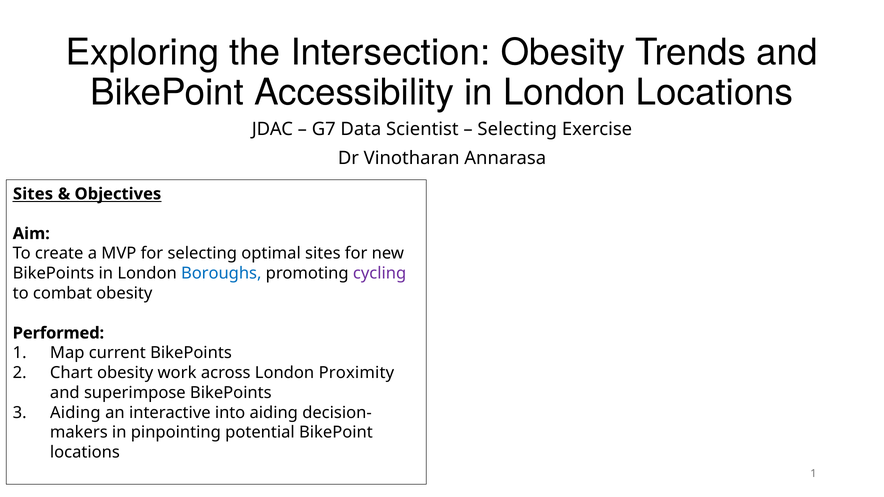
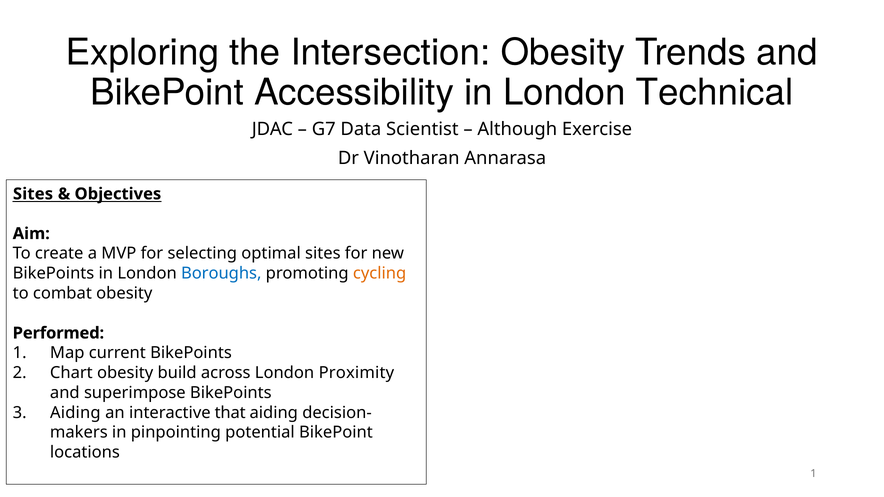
London Locations: Locations -> Technical (715, 93)
Selecting: Selecting -> Although (517, 129)
cycling colour: purple -> orange (380, 274)
work: work -> build (177, 373)
into: into -> that (230, 413)
